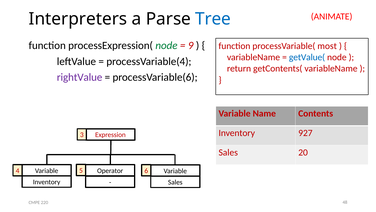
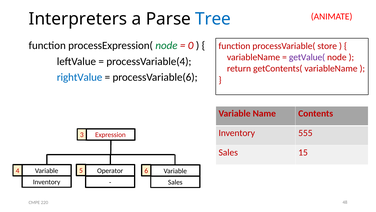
9: 9 -> 0 (191, 45)
most: most -> store (327, 46)
getValue( colour: blue -> purple (307, 57)
rightValue colour: purple -> blue (80, 77)
927: 927 -> 555 (305, 133)
20: 20 -> 15 (303, 152)
